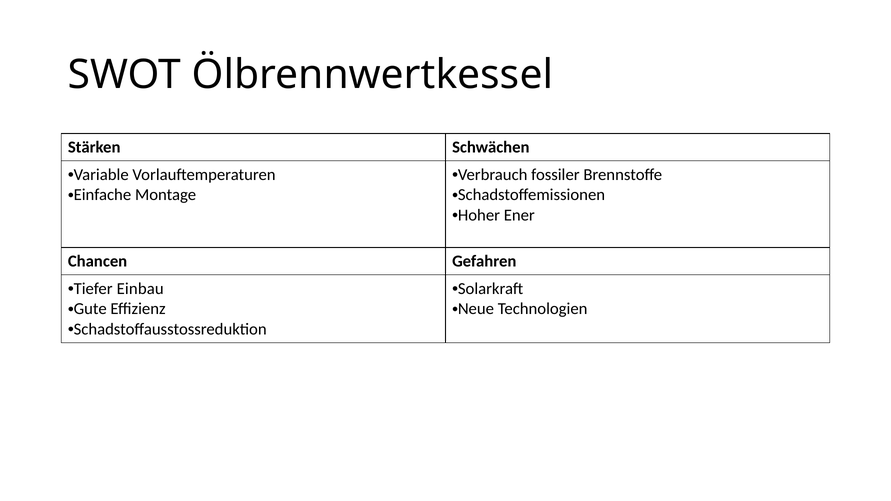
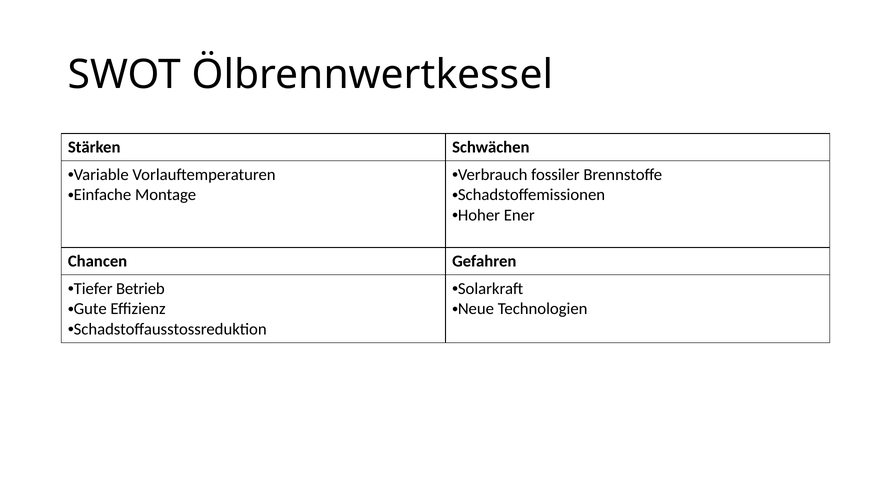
Einbau: Einbau -> Betrieb (140, 289)
